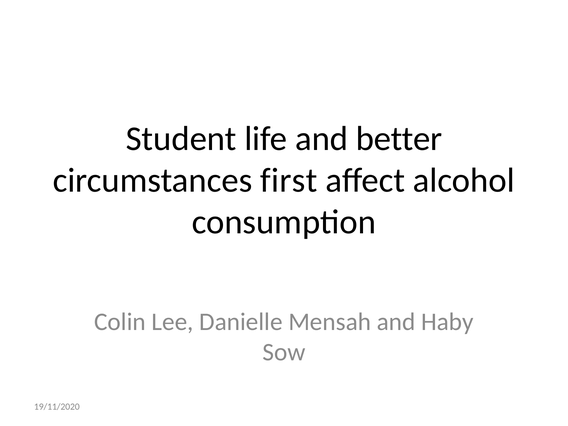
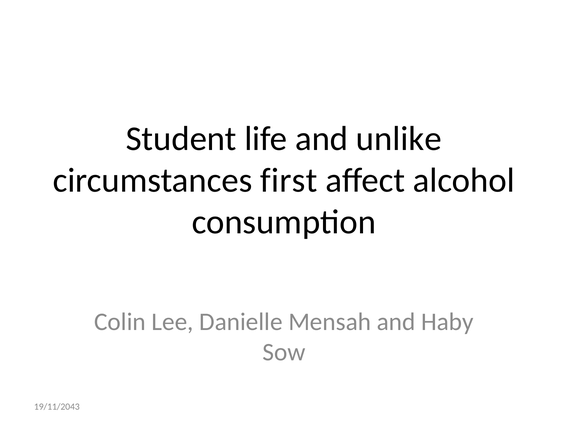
better: better -> unlike (399, 139)
19/11/2020: 19/11/2020 -> 19/11/2043 (57, 407)
